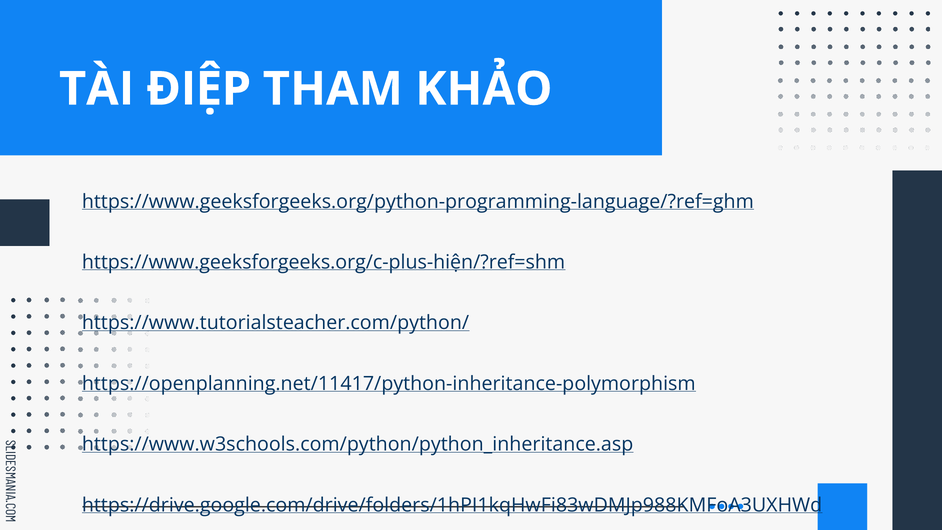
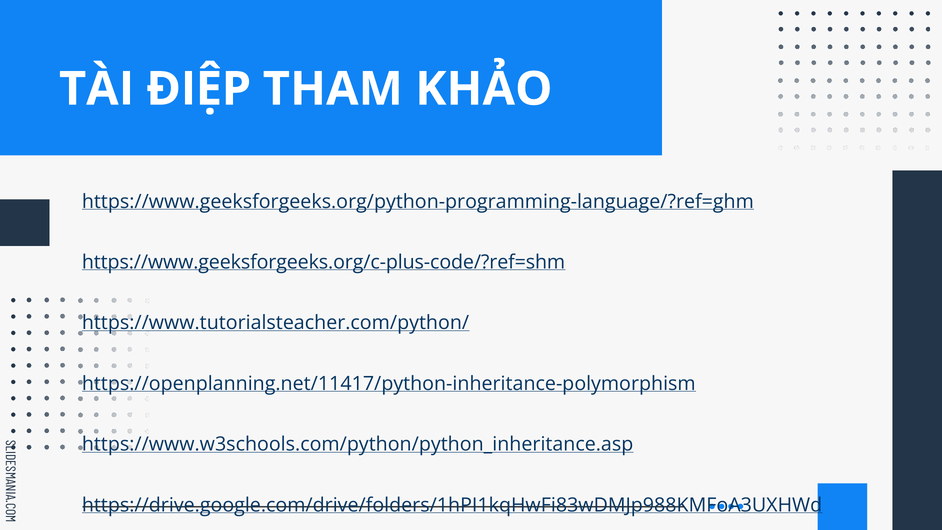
https://www.geeksforgeeks.org/c-plus-hiện/?ref=shm: https://www.geeksforgeeks.org/c-plus-hiện/?ref=shm -> https://www.geeksforgeeks.org/c-plus-code/?ref=shm (324, 262)
